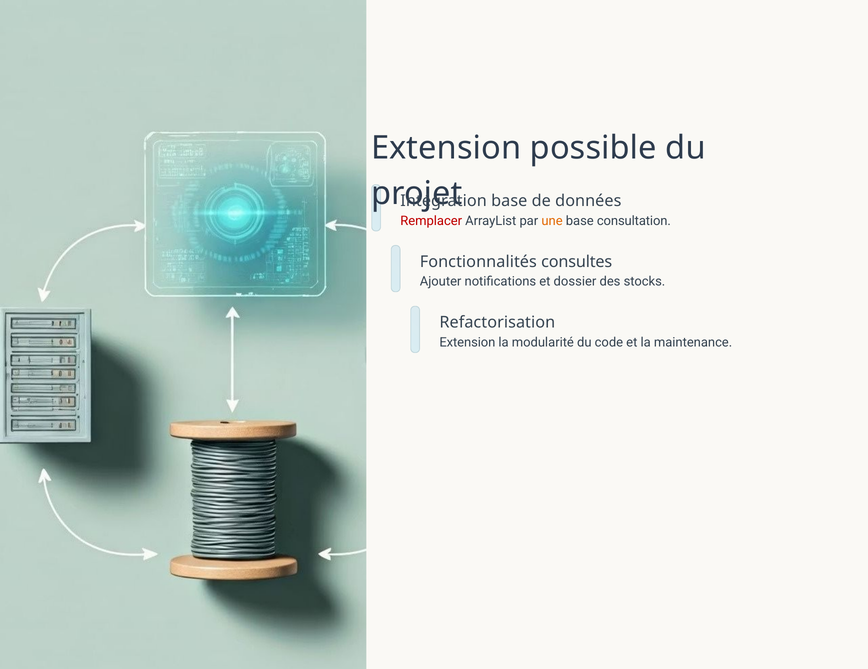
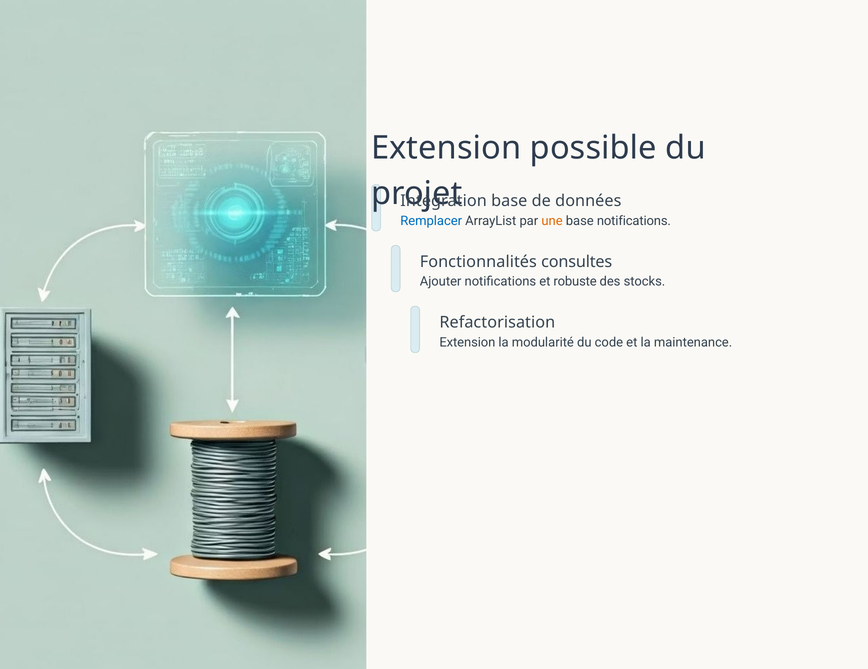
Remplacer colour: red -> blue (431, 221)
base consultation: consultation -> notifications (634, 221)
dossier: dossier -> robuste (575, 281)
